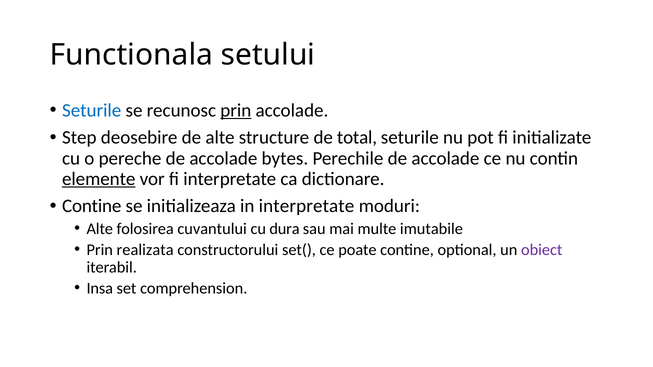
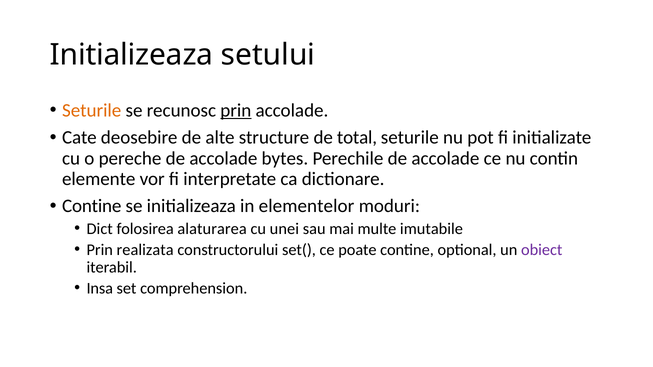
Functionala: Functionala -> Initializeaza (131, 55)
Seturile colour: blue -> orange (92, 110)
Step: Step -> Cate (79, 138)
elemente underline: present -> none (99, 179)
in interpretate: interpretate -> elementelor (307, 206)
Alte: Alte -> Dict (100, 229)
cuvantului: cuvantului -> alaturarea (212, 229)
dura: dura -> unei (284, 229)
